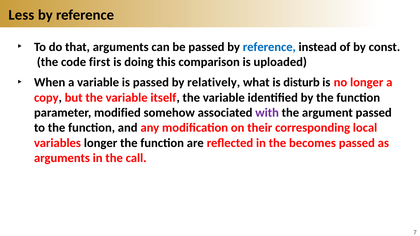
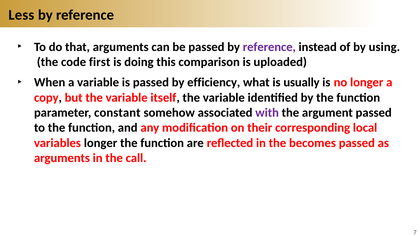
reference colour: blue -> purple (269, 47)
const: const -> using (384, 47)
relatively: relatively -> efficiency (214, 83)
disturb: disturb -> usually (302, 83)
modified: modified -> constant (117, 113)
